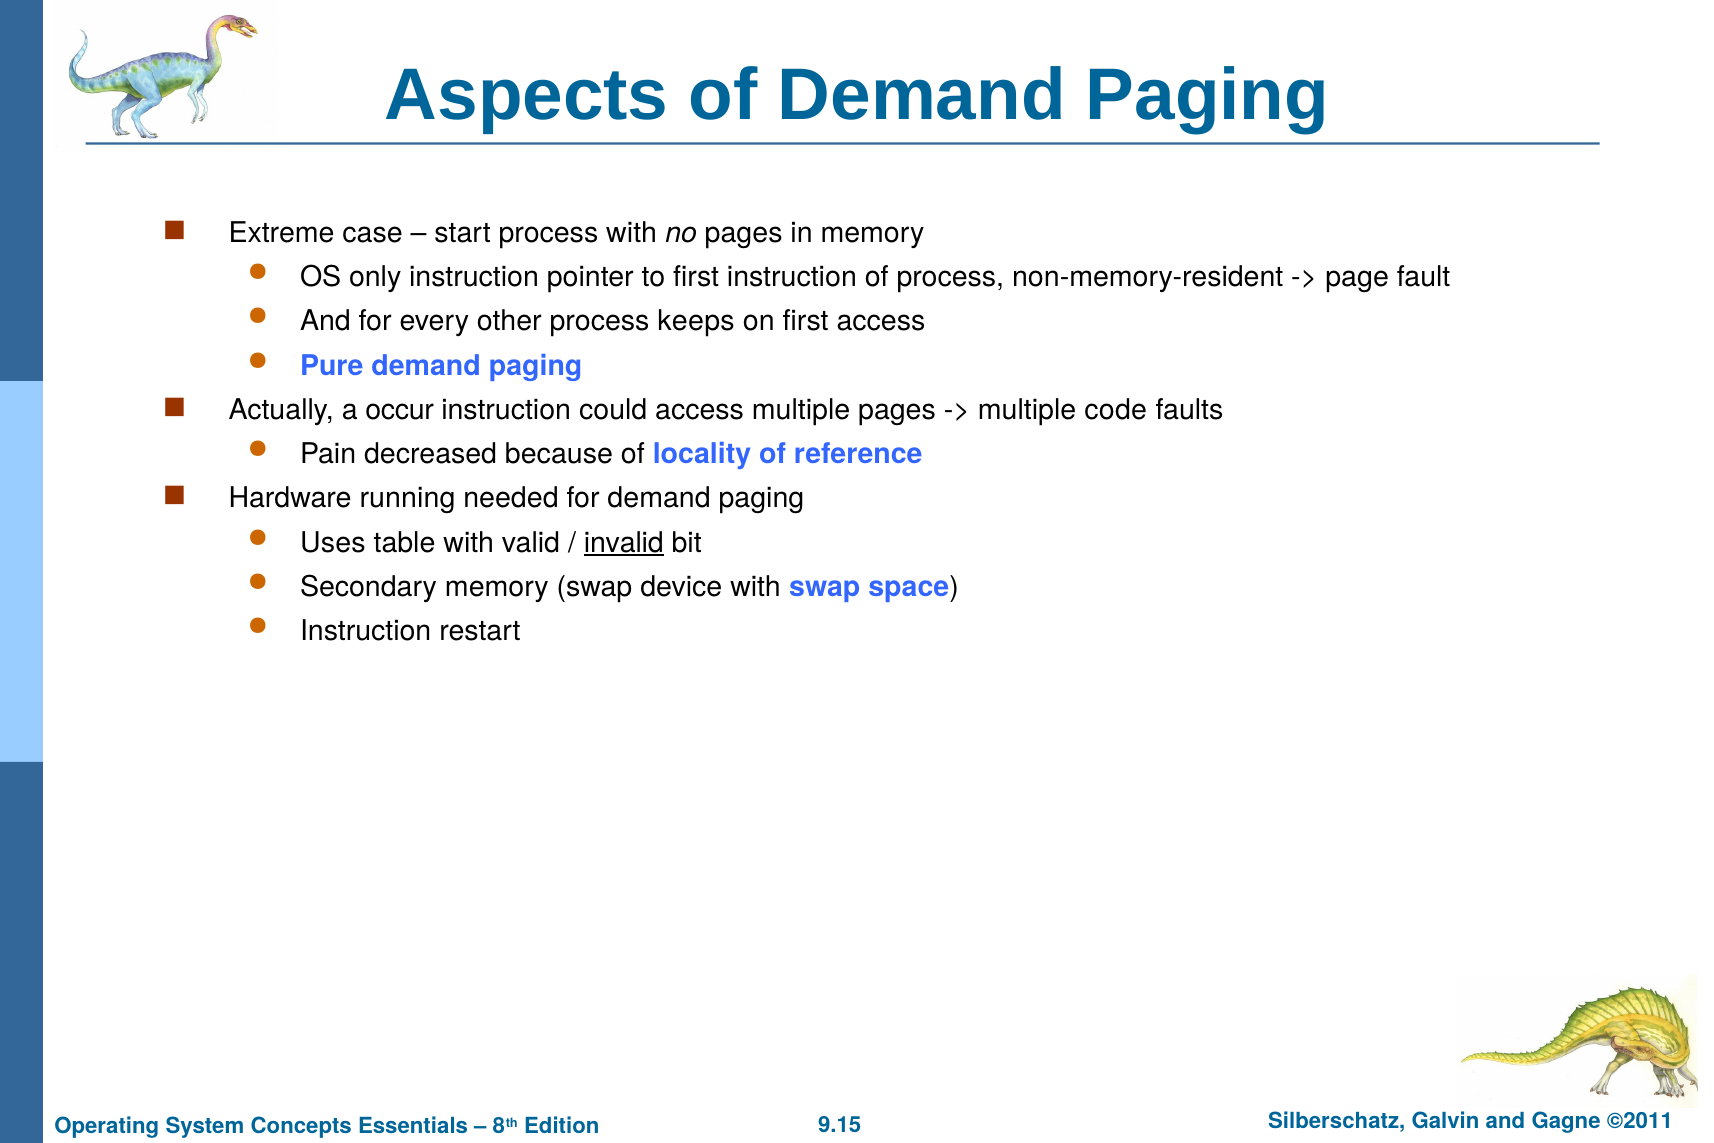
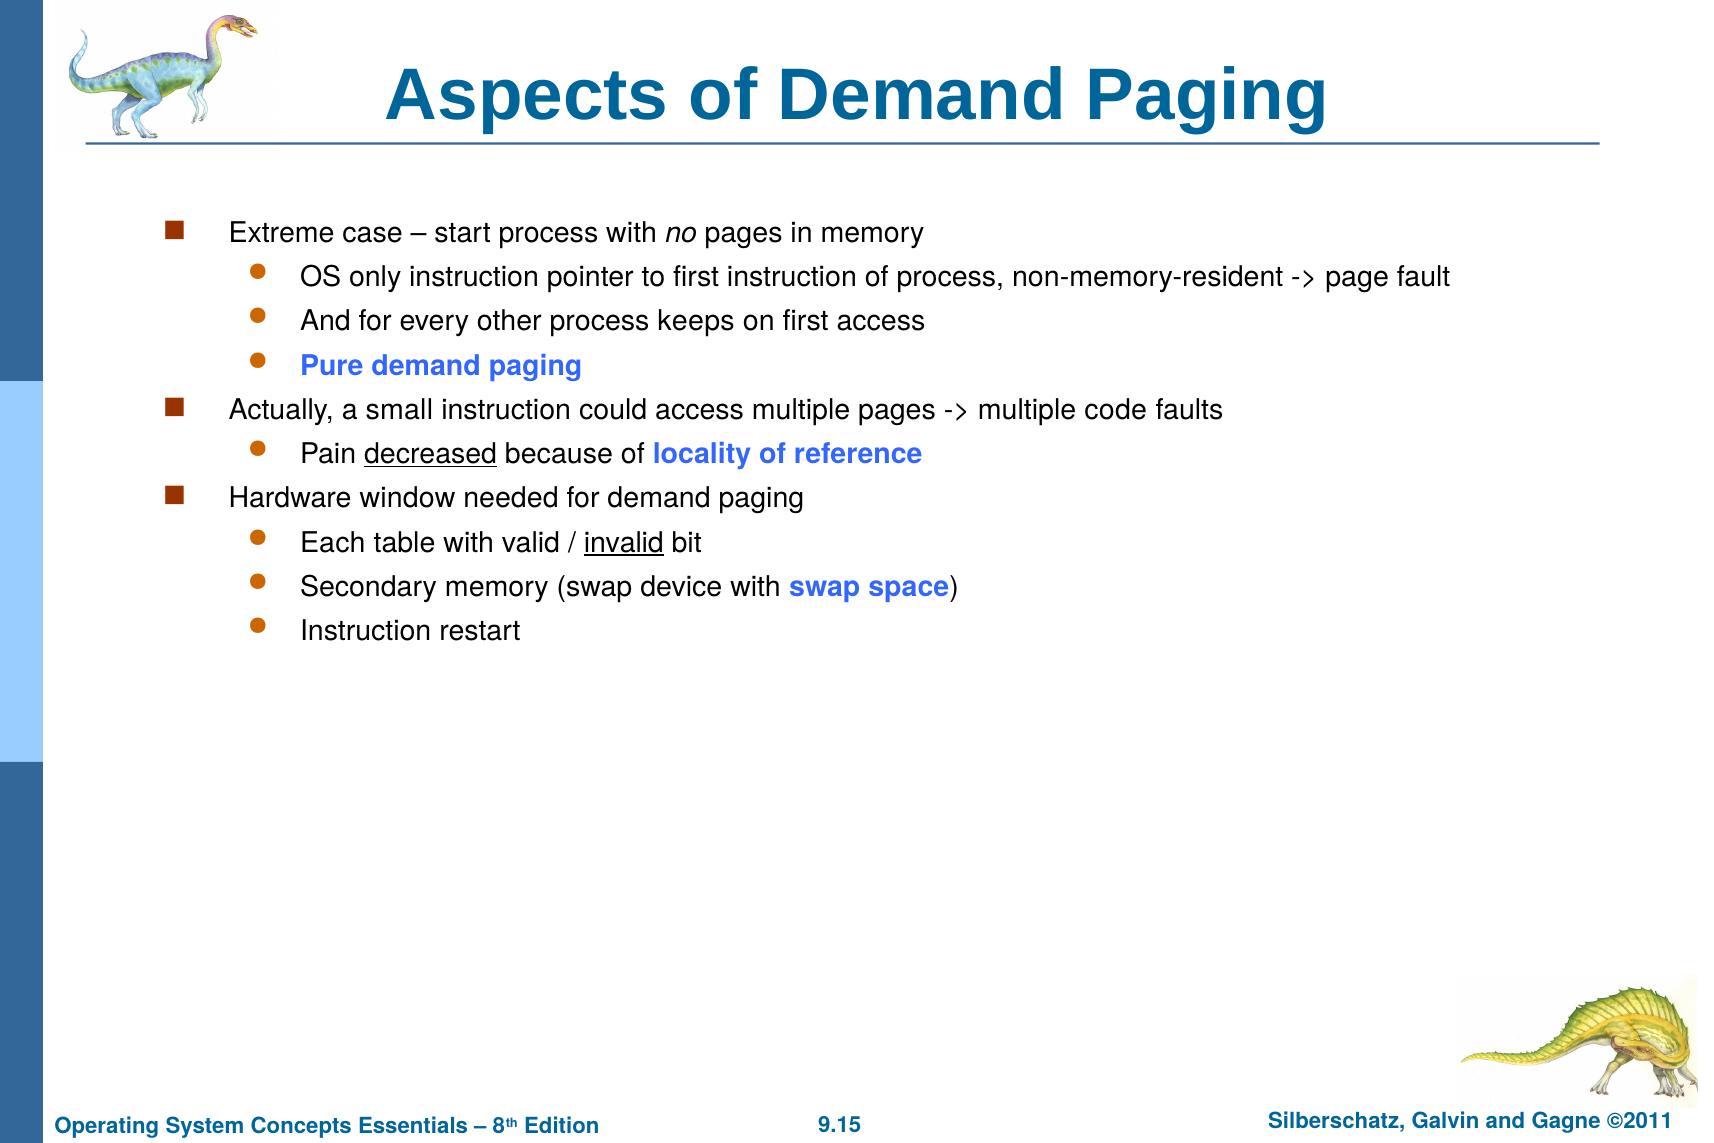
occur: occur -> small (399, 410)
decreased underline: none -> present (431, 454)
running: running -> window (408, 498)
Uses: Uses -> Each (333, 543)
